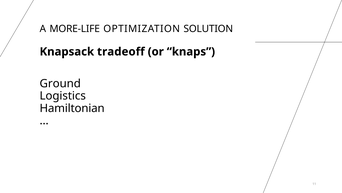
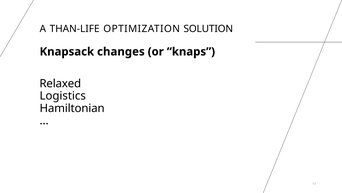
MORE-LIFE: MORE-LIFE -> THAN-LIFE (75, 29)
tradeoff: tradeoff -> changes (121, 52)
Ground: Ground -> Relaxed (60, 83)
